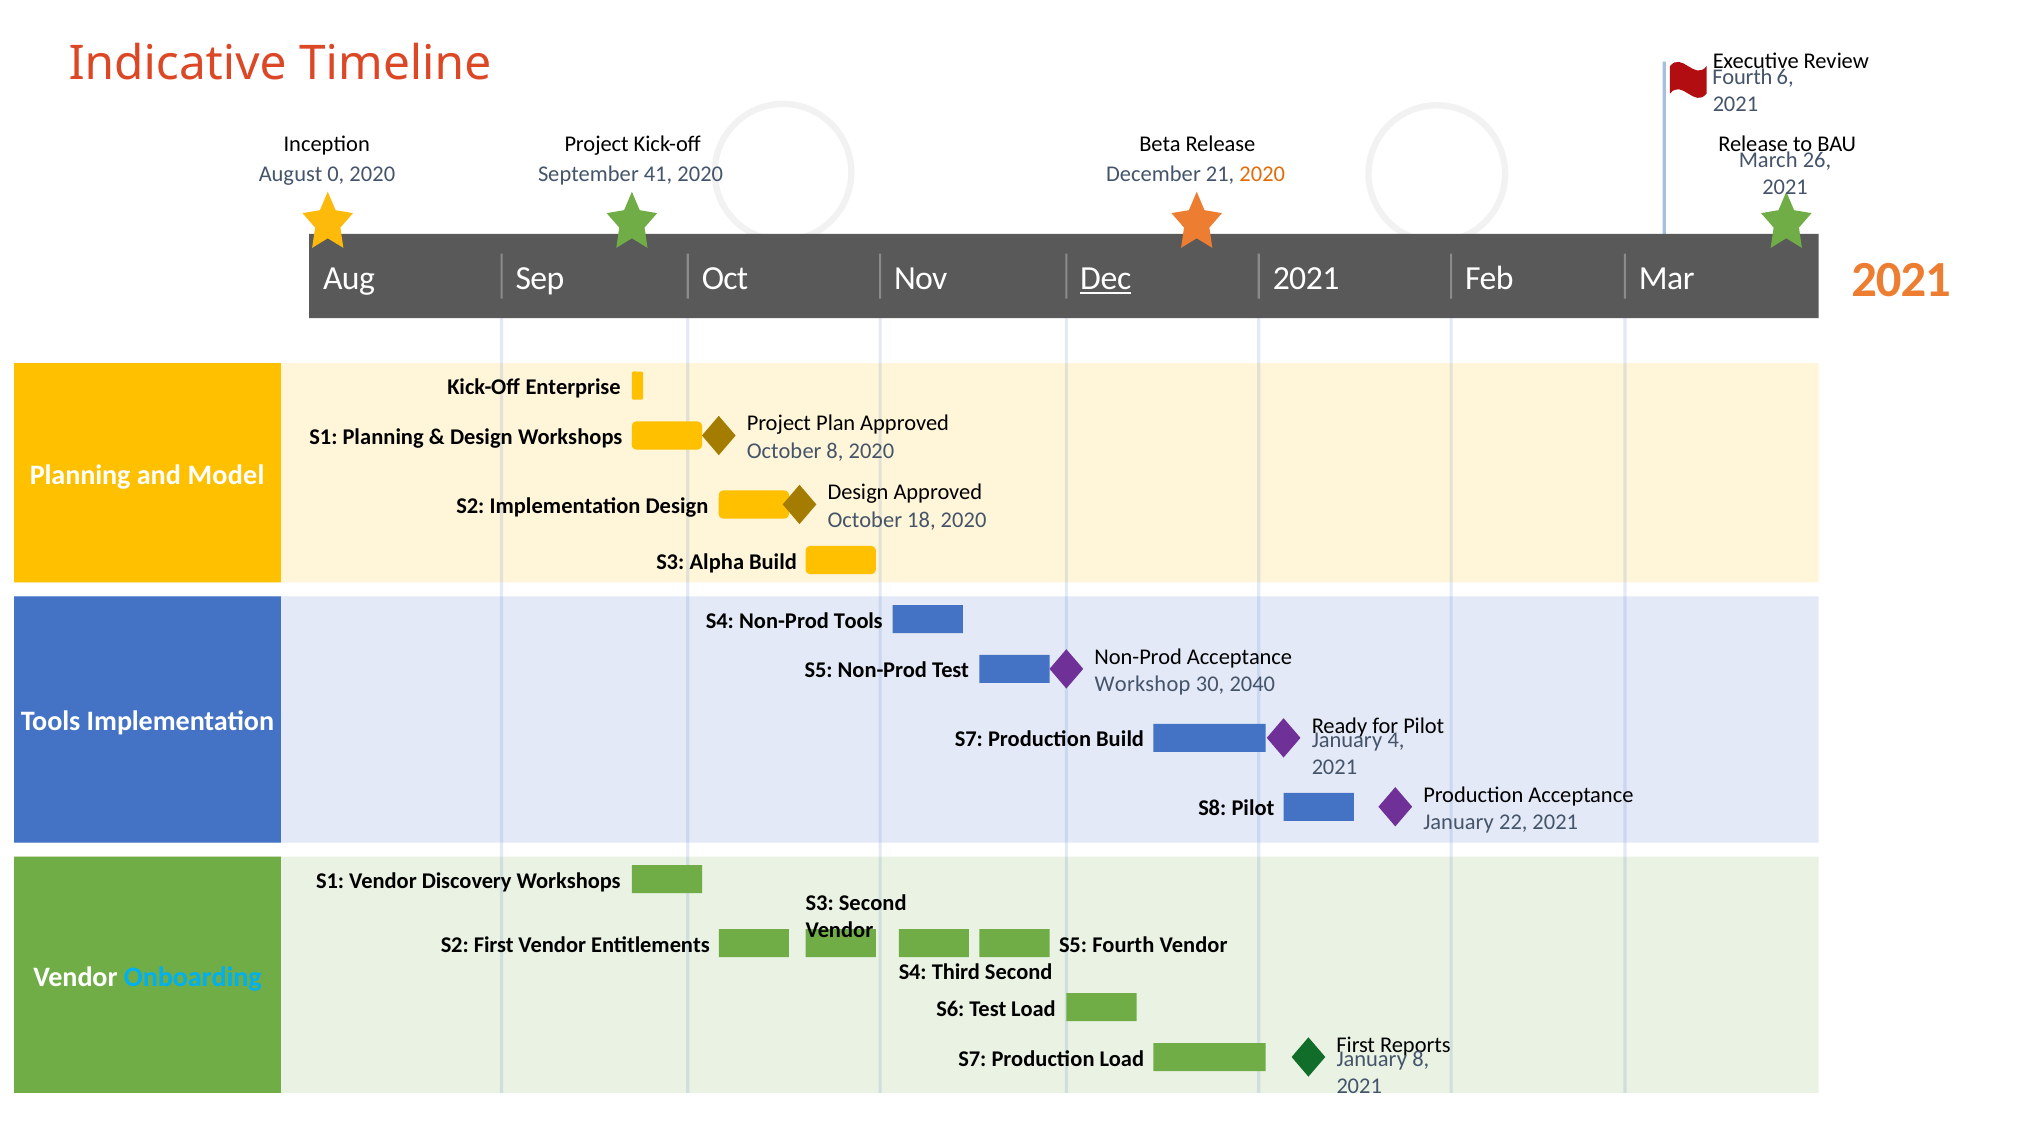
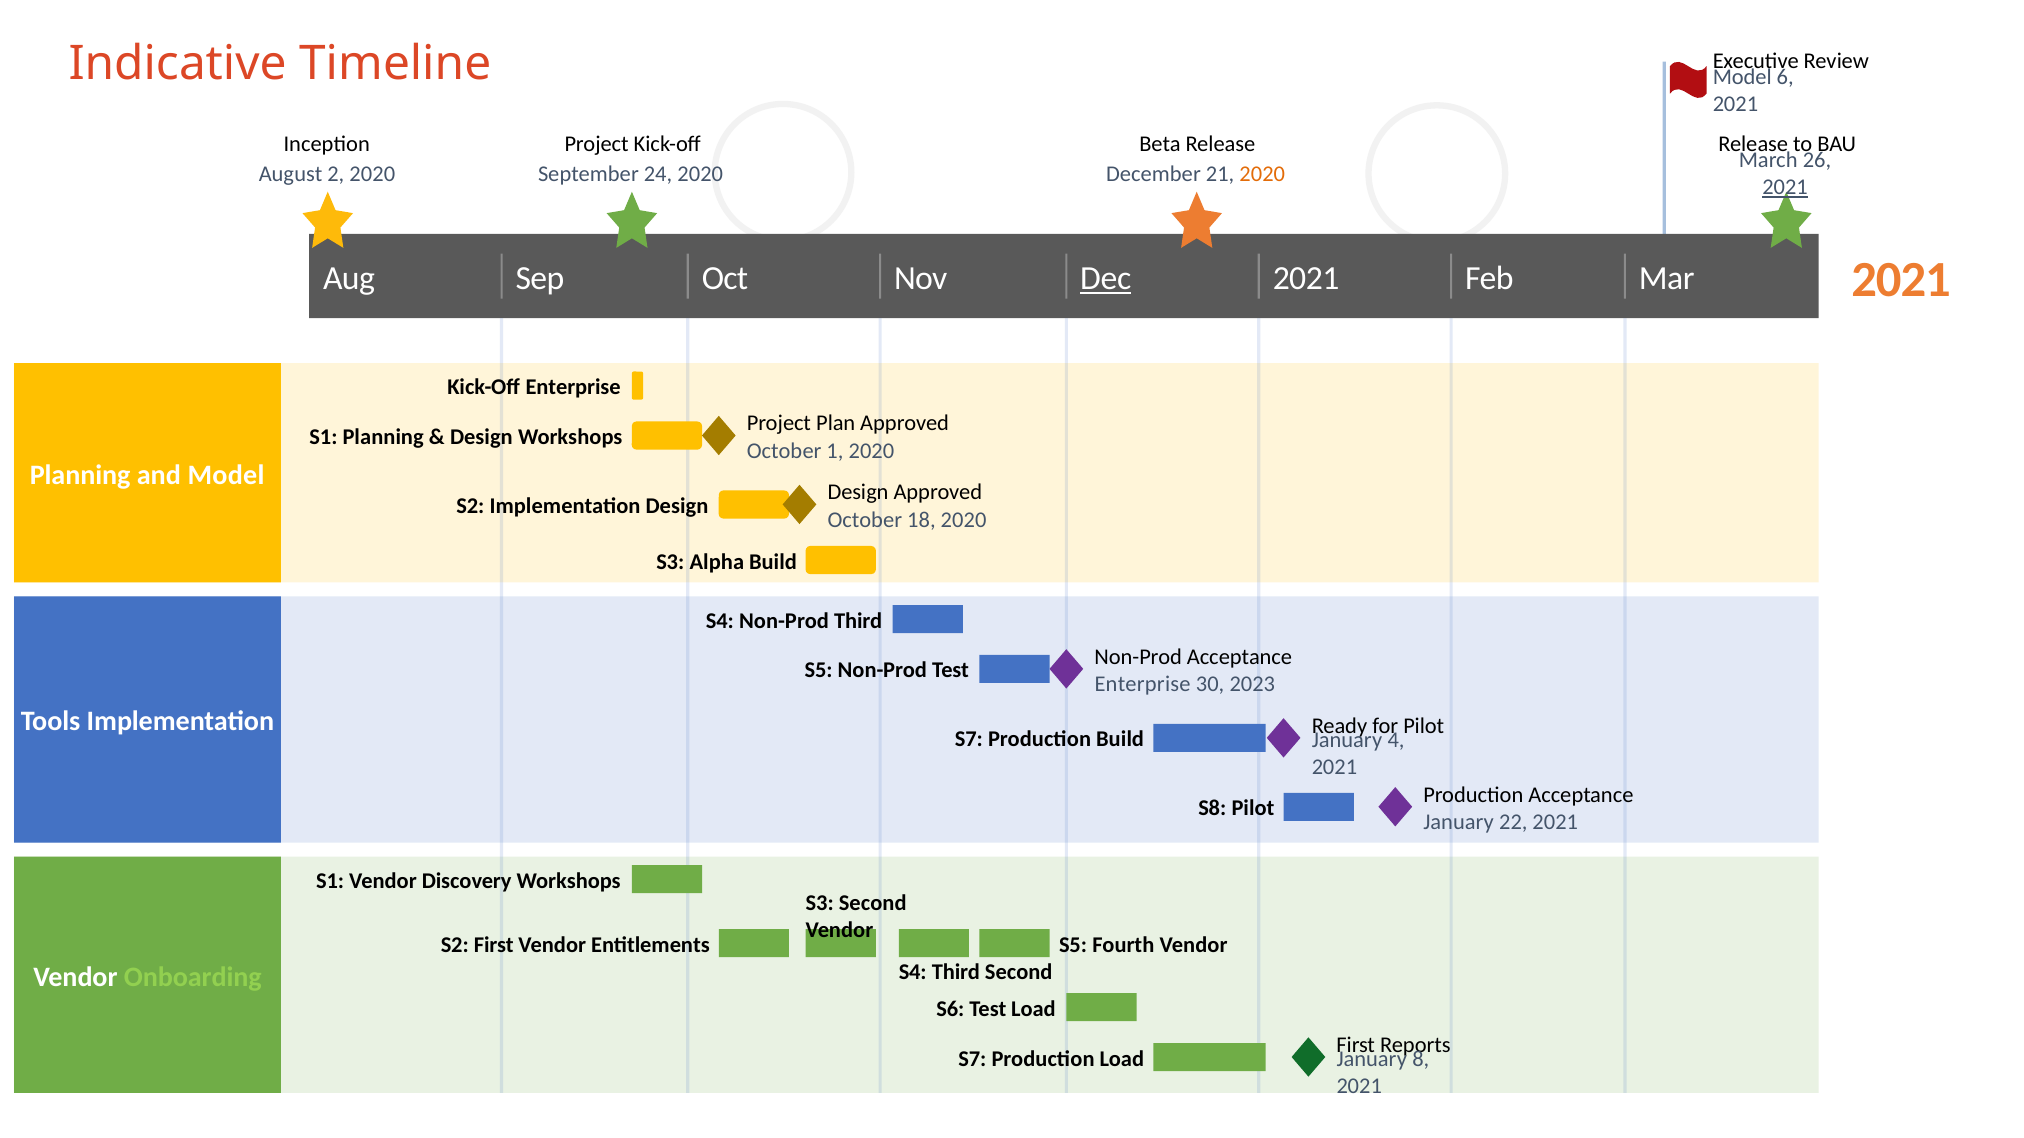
Fourth: Fourth -> Model (1742, 78)
0: 0 -> 2 (336, 174)
41: 41 -> 24 (658, 174)
2021 underline: none -> present (1785, 188)
October 8: 8 -> 1 (835, 451)
Non-Prod Tools: Tools -> Third (858, 621)
Workshop: Workshop -> Enterprise (1143, 685)
2040: 2040 -> 2023 (1252, 685)
Onboarding colour: light blue -> light green (193, 977)
